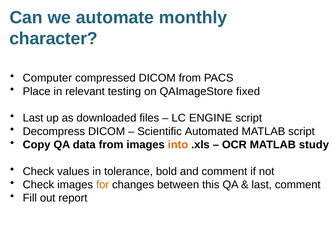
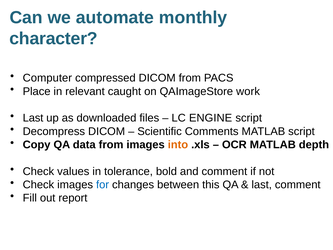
testing: testing -> caught (124, 91)
fixed: fixed -> work (248, 91)
Automated: Automated -> Comments (212, 131)
study: study -> depth (314, 145)
for colour: orange -> blue (103, 185)
